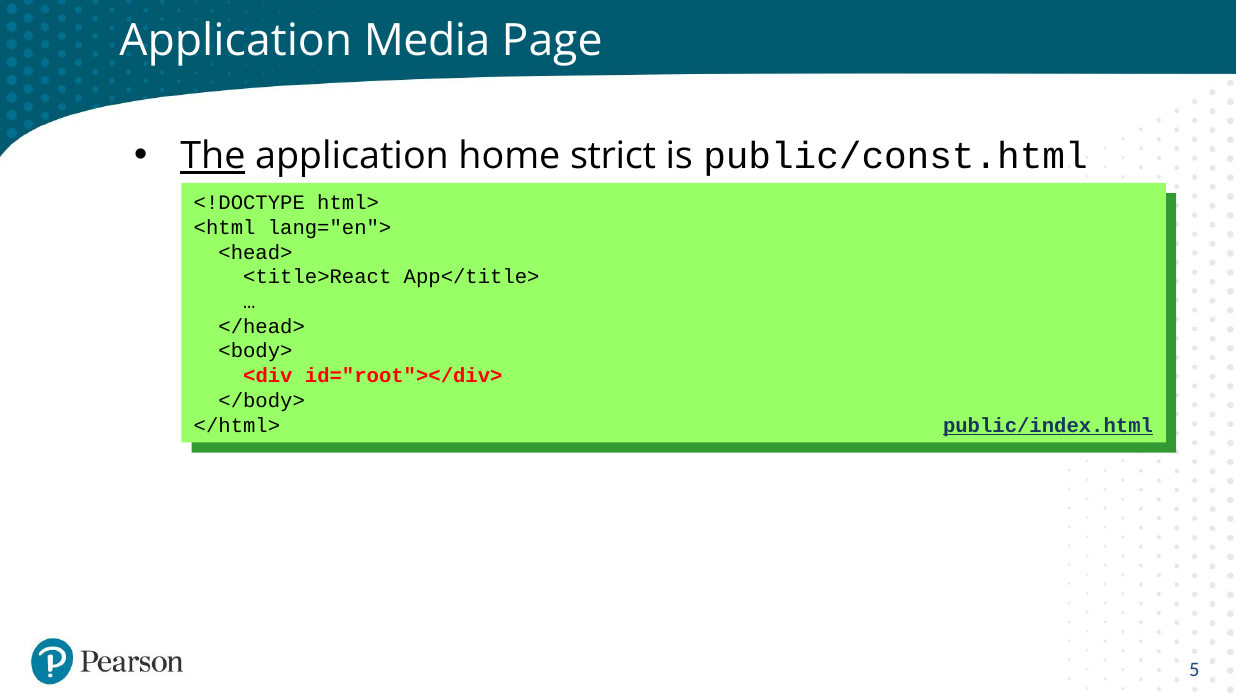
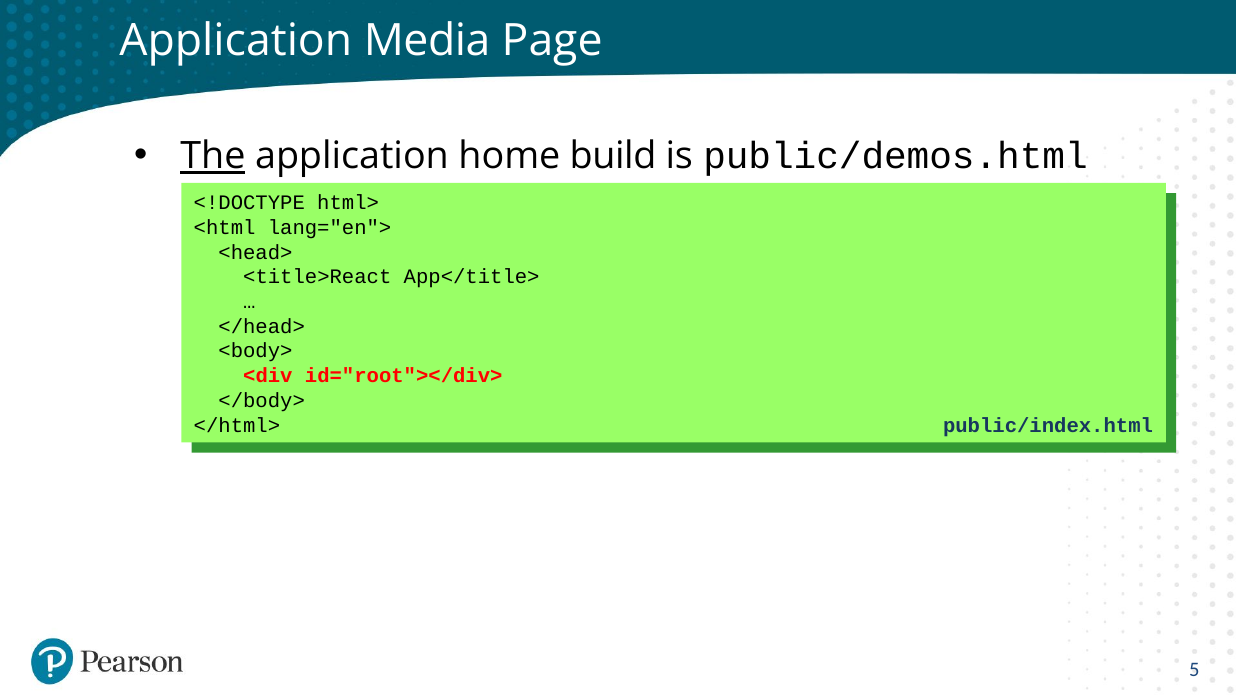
strict: strict -> build (613, 156)
public/const.html: public/const.html -> public/demos.html (895, 156)
public/index.html underline: present -> none (1048, 426)
